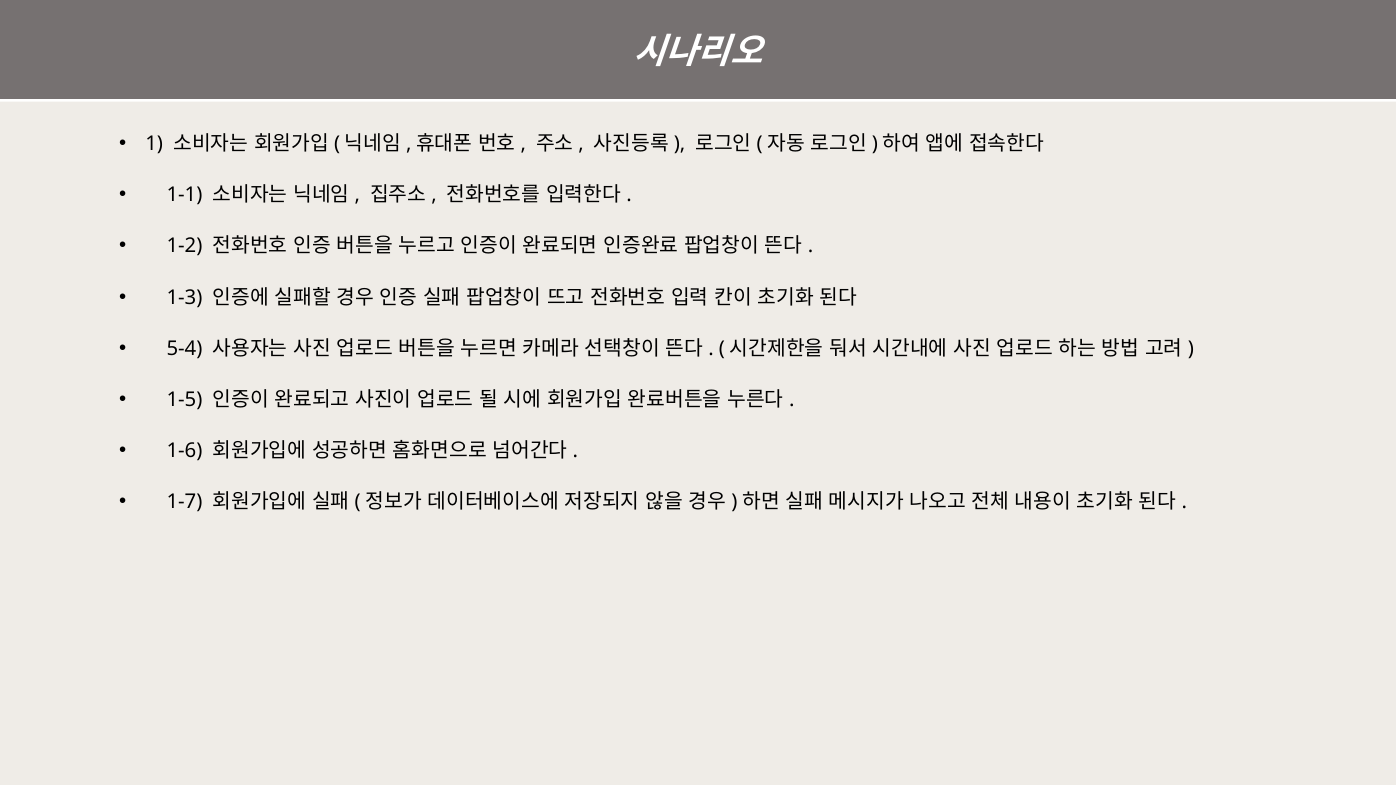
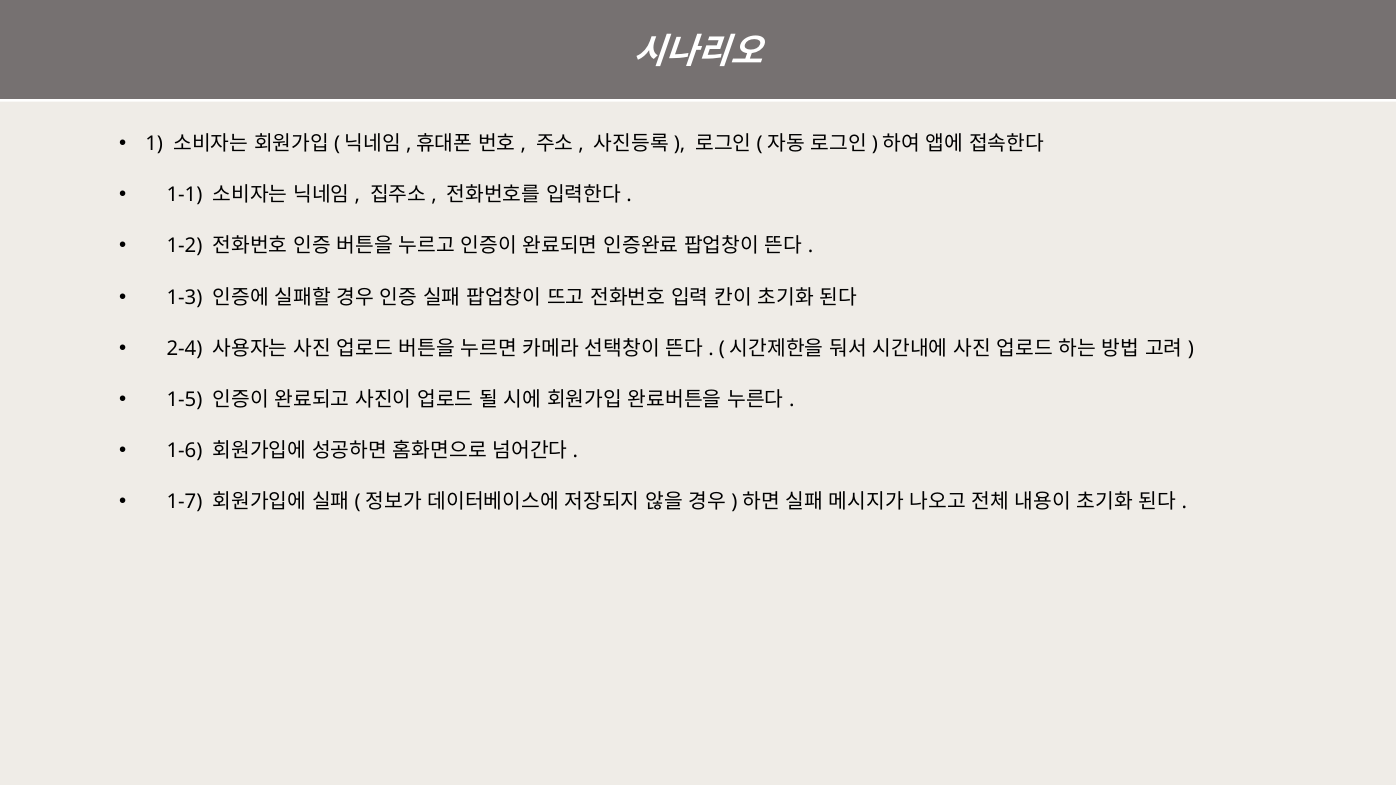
5-4: 5-4 -> 2-4 (184, 349)
